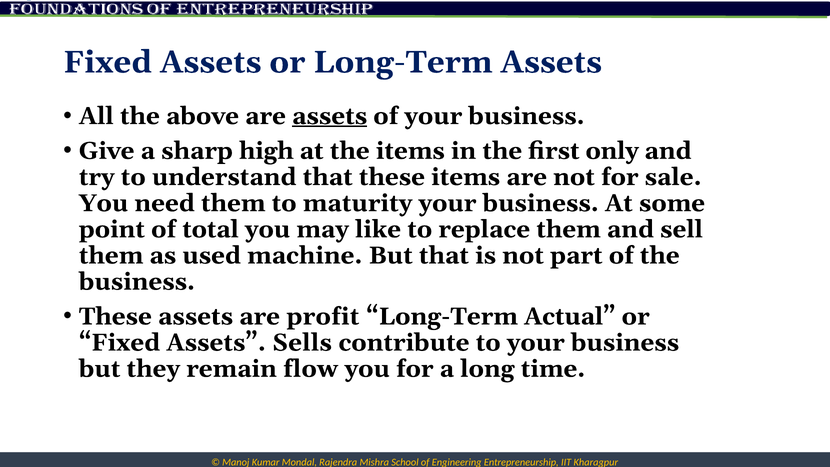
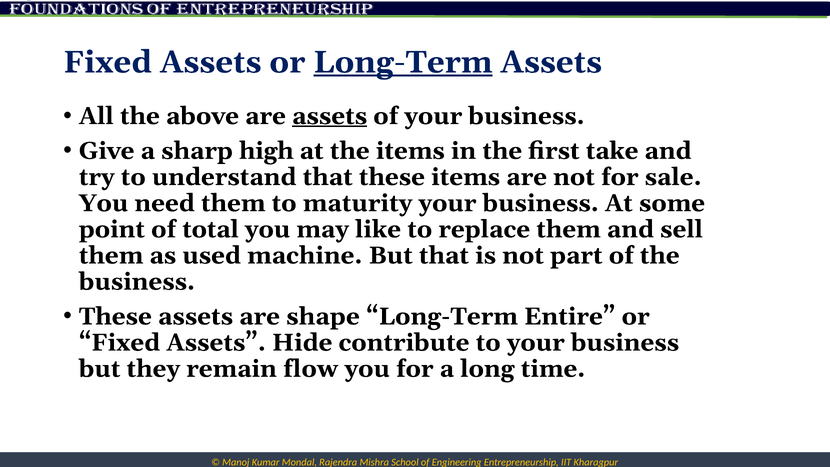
Long-Term underline: none -> present (403, 62)
only: only -> take (612, 151)
profit: profit -> shape (323, 316)
Actual: Actual -> Entire (570, 316)
Sells: Sells -> Hide (302, 343)
